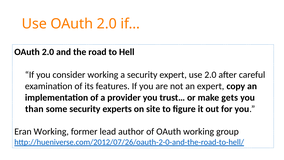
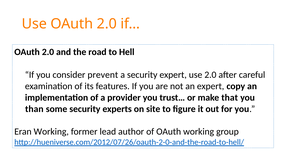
consider working: working -> prevent (103, 75)
gets: gets -> that (230, 97)
